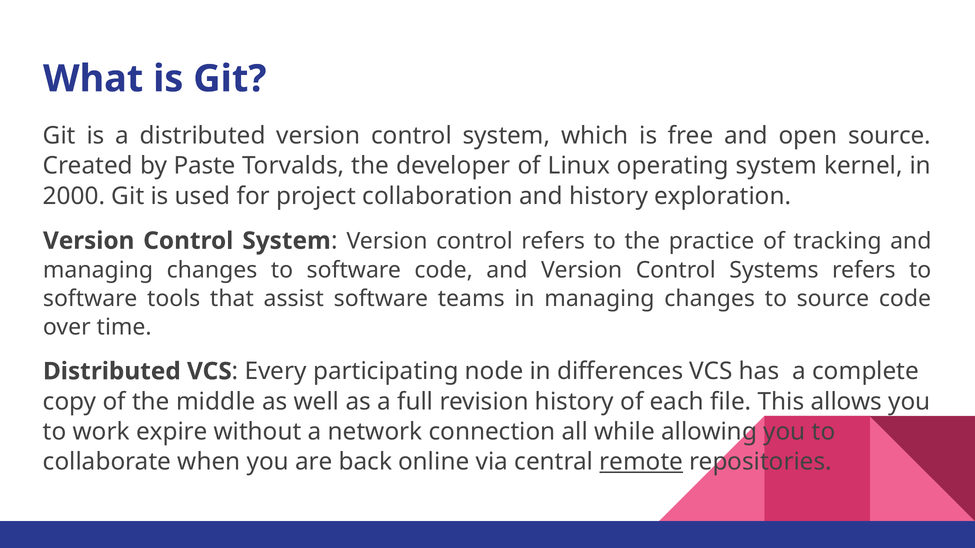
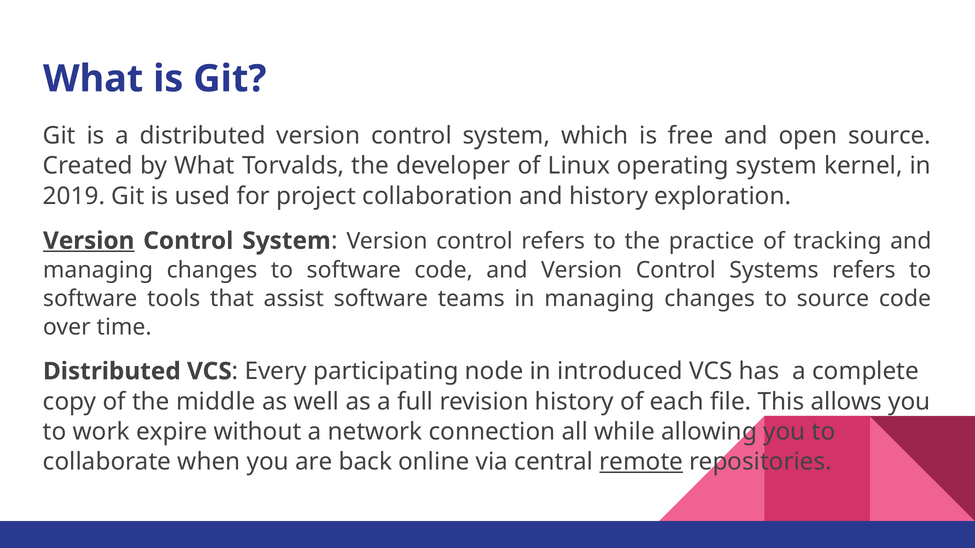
by Paste: Paste -> What (204, 166)
2000: 2000 -> 2019 (74, 196)
Version underline: none -> present (89, 241)
differences: differences -> introduced (620, 372)
